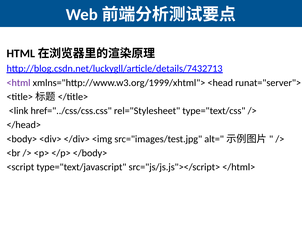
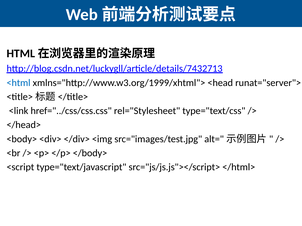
<html colour: purple -> blue (19, 83)
